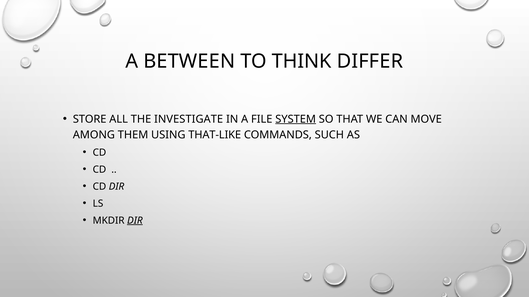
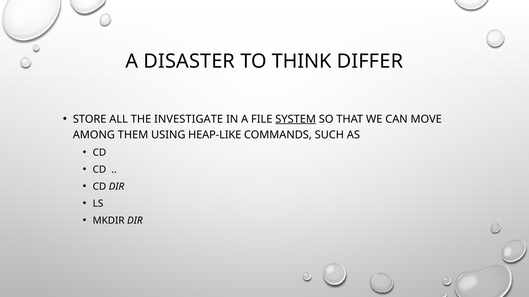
BETWEEN: BETWEEN -> DISASTER (189, 61)
THAT-LIKE: THAT-LIKE -> HEAP-LIKE (215, 135)
DIR underline: present -> none (135, 221)
